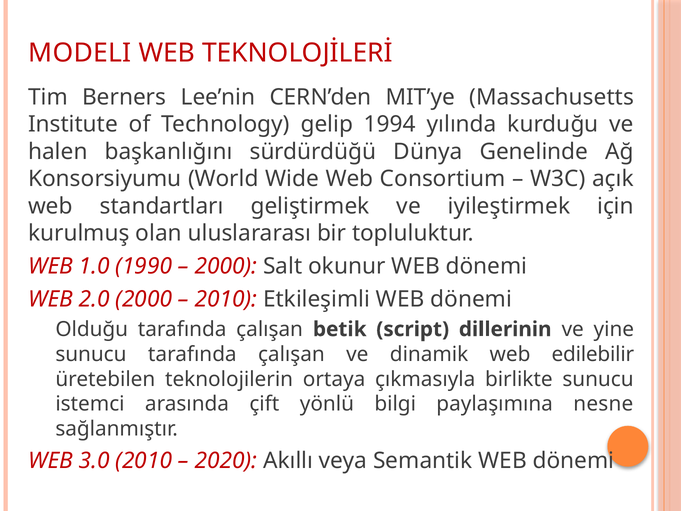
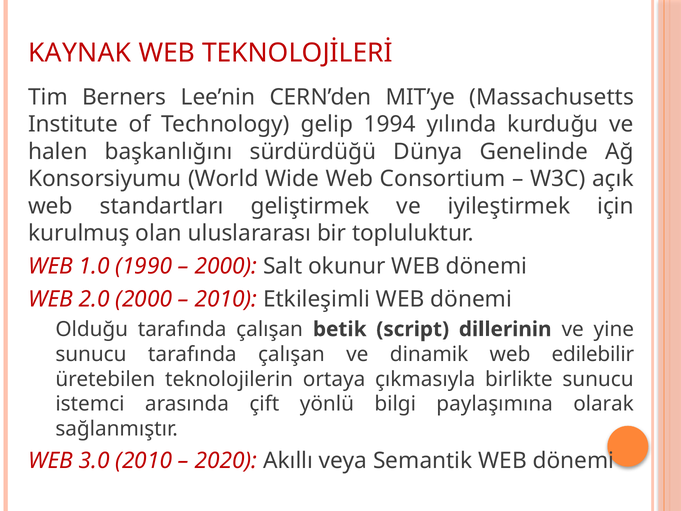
MODELI: MODELI -> KAYNAK (80, 53)
nesne: nesne -> olarak (604, 404)
